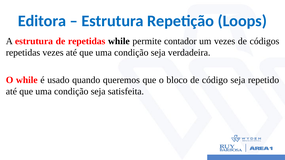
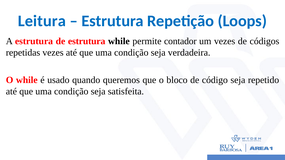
Editora: Editora -> Leitura (42, 21)
de repetidas: repetidas -> estrutura (87, 41)
